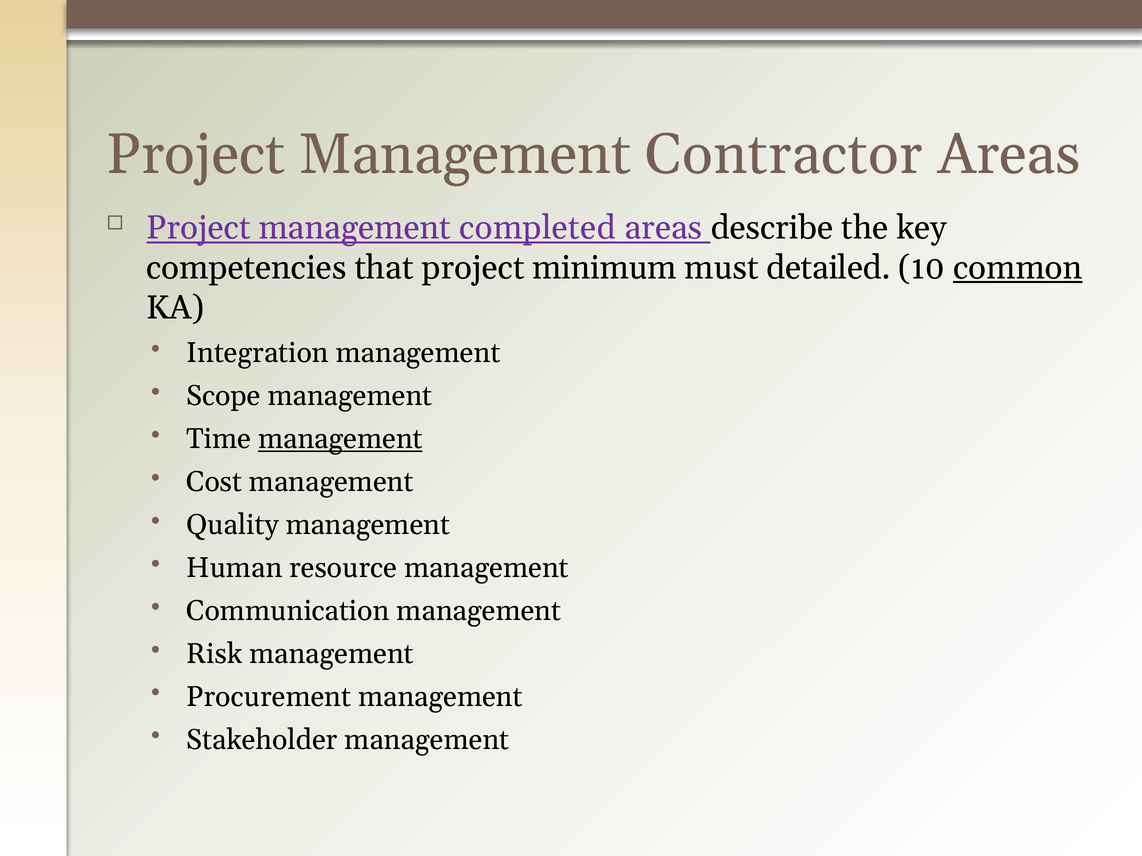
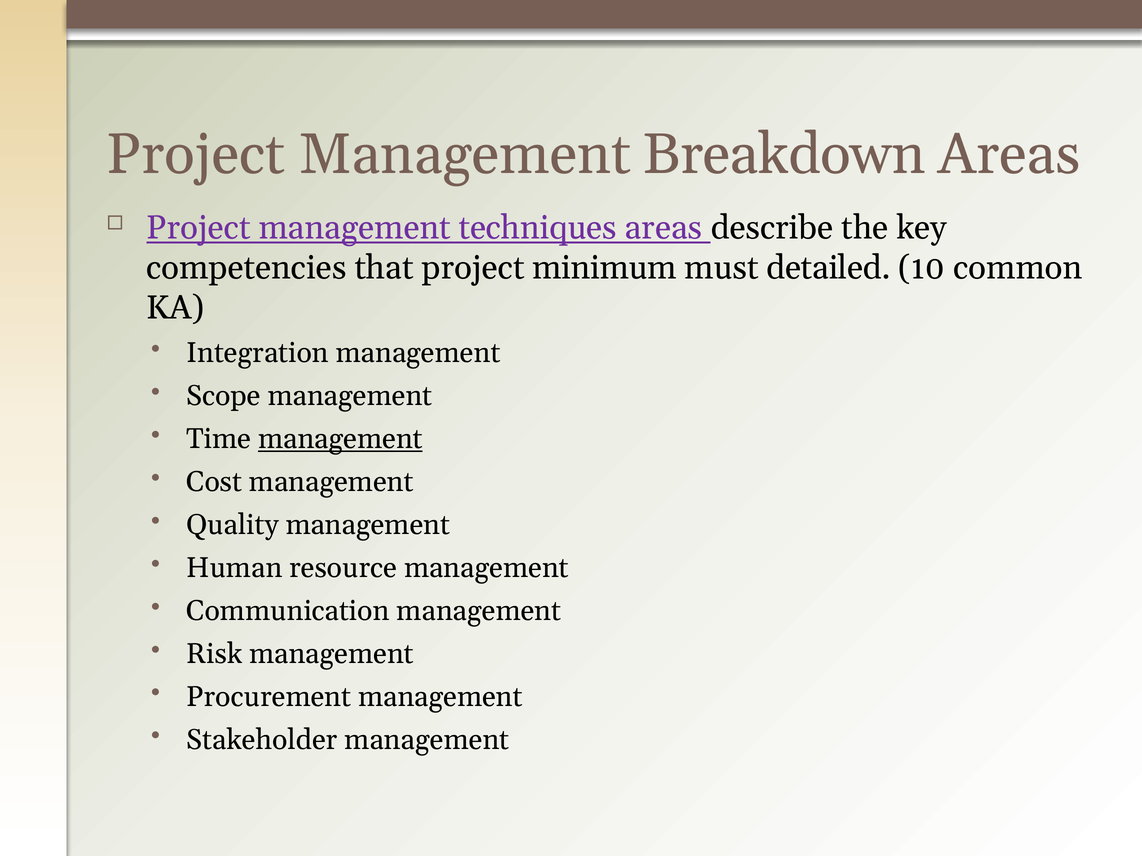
Contractor: Contractor -> Breakdown (785, 154)
completed: completed -> techniques (538, 228)
common underline: present -> none (1018, 268)
